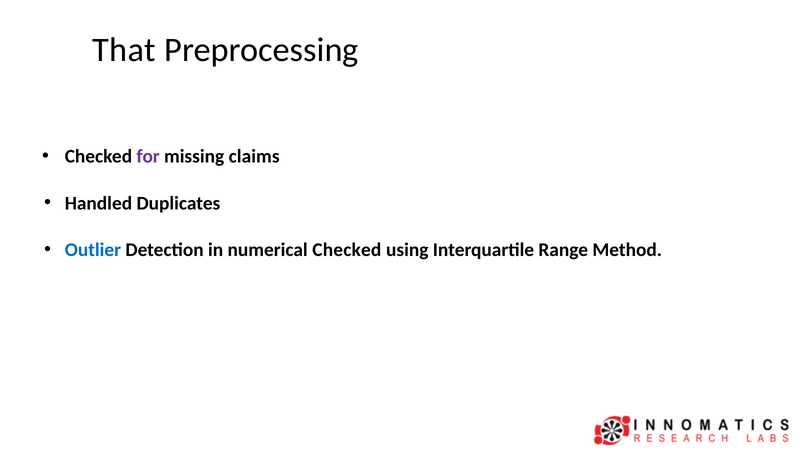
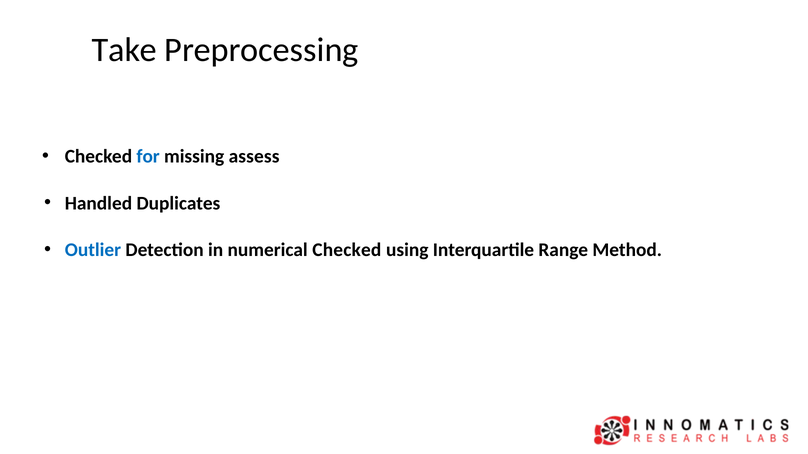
That: That -> Take (124, 50)
for colour: purple -> blue (148, 157)
claims: claims -> assess (254, 157)
